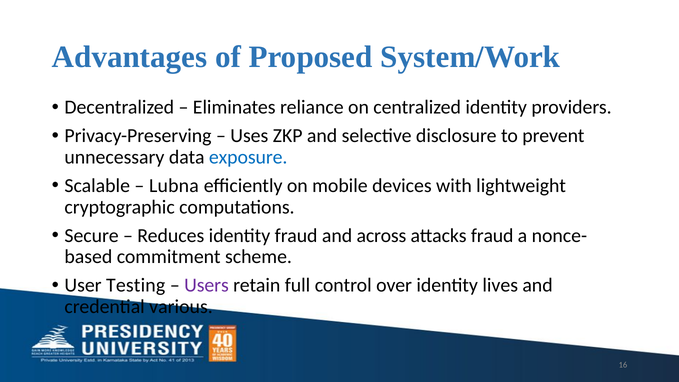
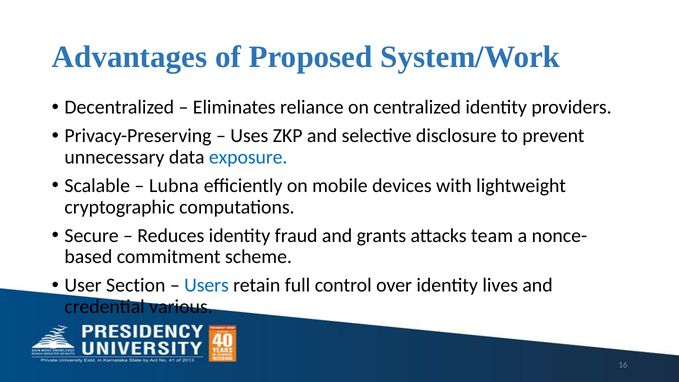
across: across -> grants (381, 235)
attacks fraud: fraud -> team (492, 235)
Testing: Testing -> Section (136, 285)
Users colour: purple -> blue (206, 285)
